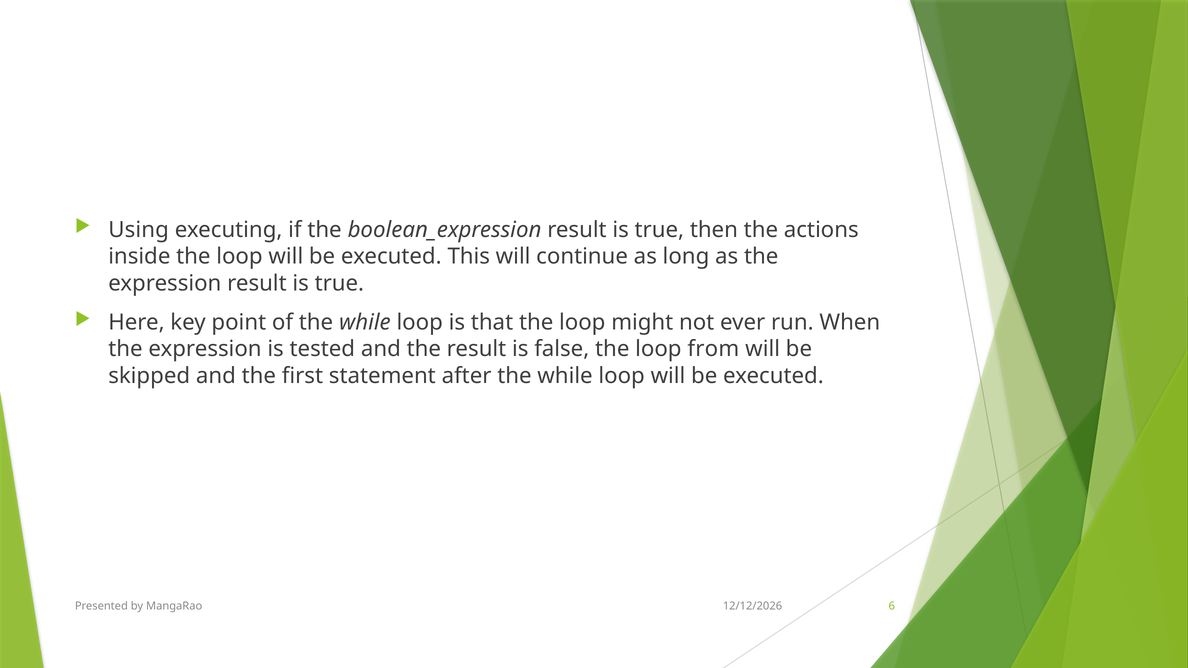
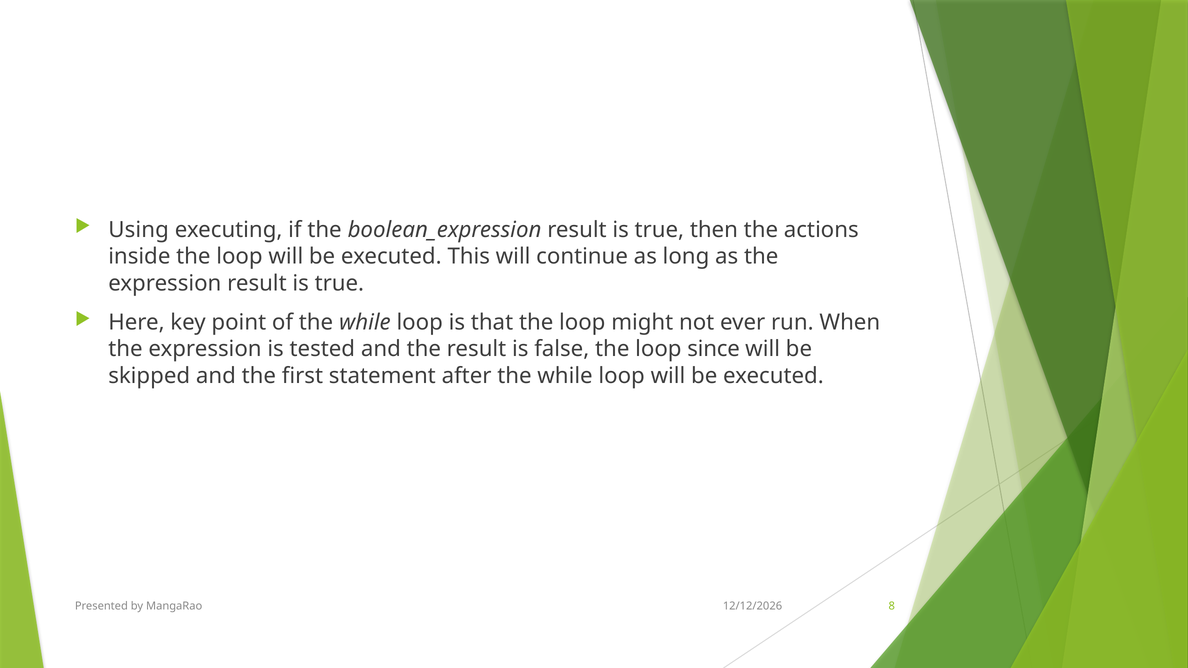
from: from -> since (714, 349)
6: 6 -> 8 (892, 606)
